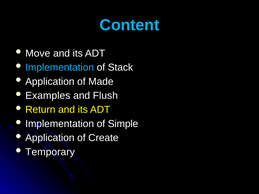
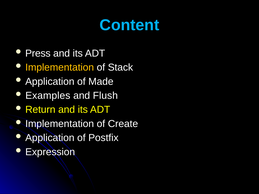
Move: Move -> Press (38, 53)
Implementation colour: light blue -> yellow (60, 67)
Simple: Simple -> Create (123, 124)
Create: Create -> Postfix (103, 138)
Temporary: Temporary -> Expression (50, 152)
